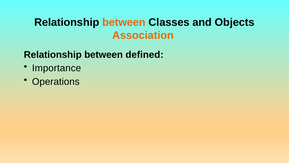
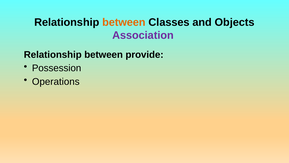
Association colour: orange -> purple (143, 35)
defined: defined -> provide (145, 54)
Importance: Importance -> Possession (57, 68)
